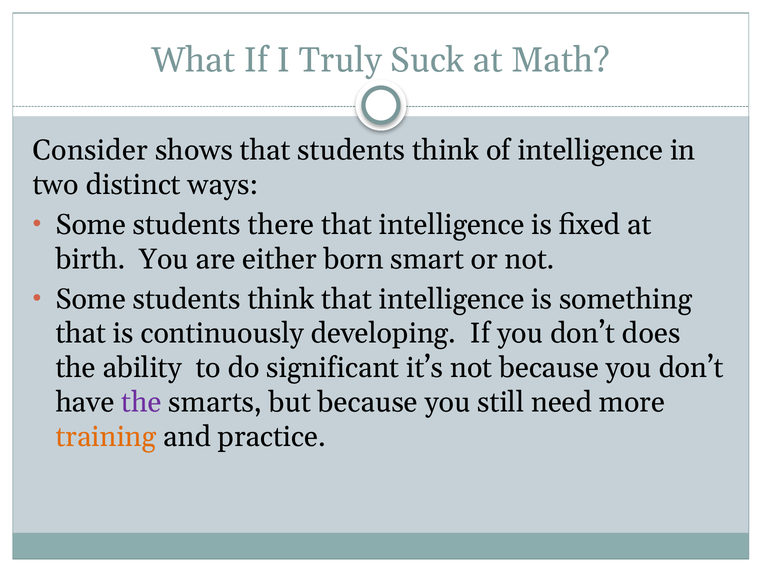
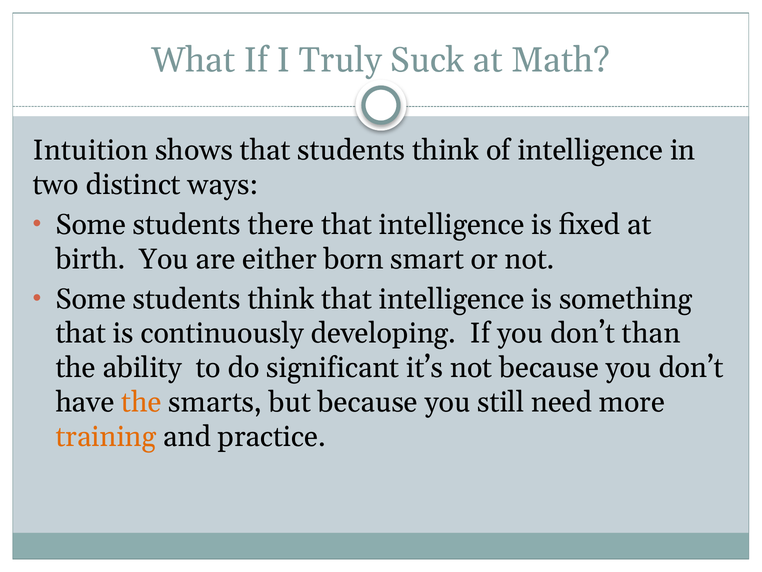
Consider: Consider -> Intuition (90, 150)
does: does -> than (651, 333)
the colour: purple -> orange (141, 402)
